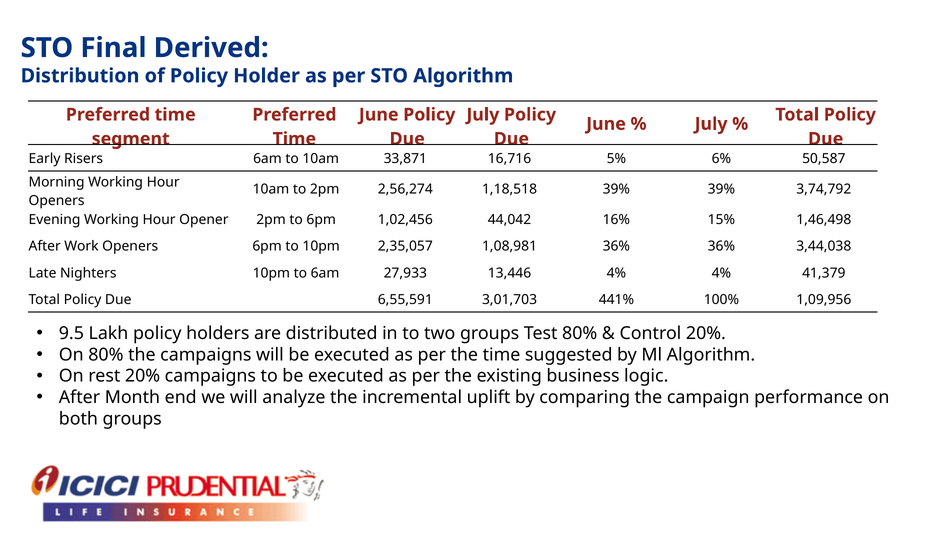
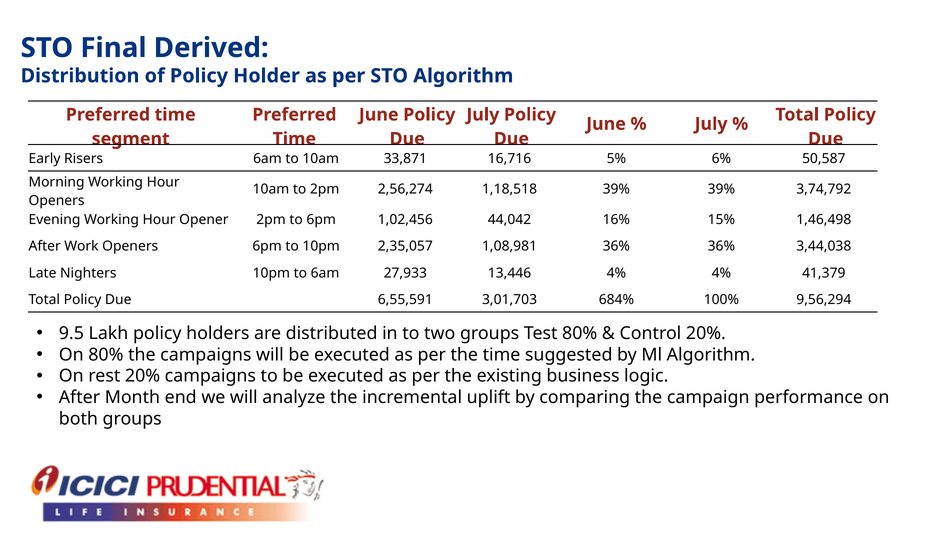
441%: 441% -> 684% (616, 300)
1,09,956: 1,09,956 -> 9,56,294 (824, 300)
